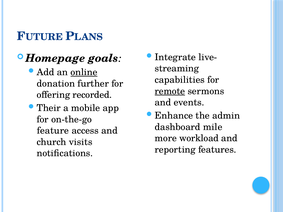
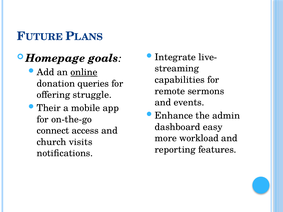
further: further -> queries (93, 84)
remote underline: present -> none (170, 91)
recorded: recorded -> struggle (92, 95)
mile: mile -> easy (213, 127)
feature: feature -> connect (53, 131)
